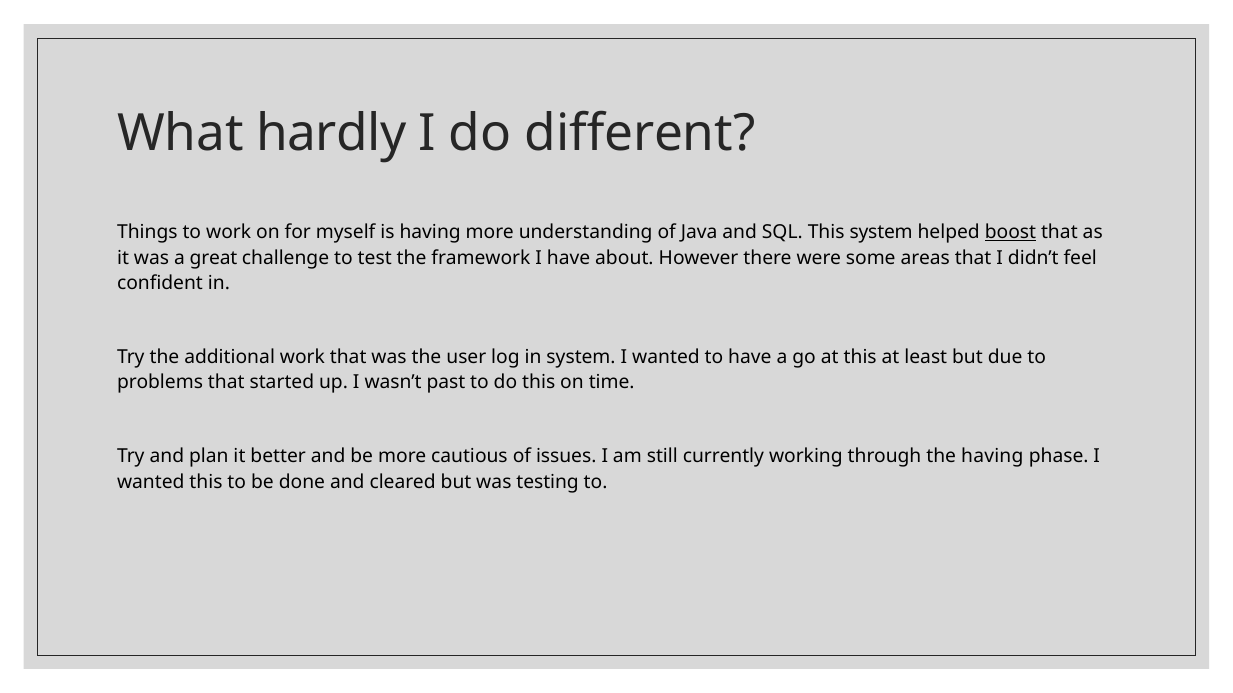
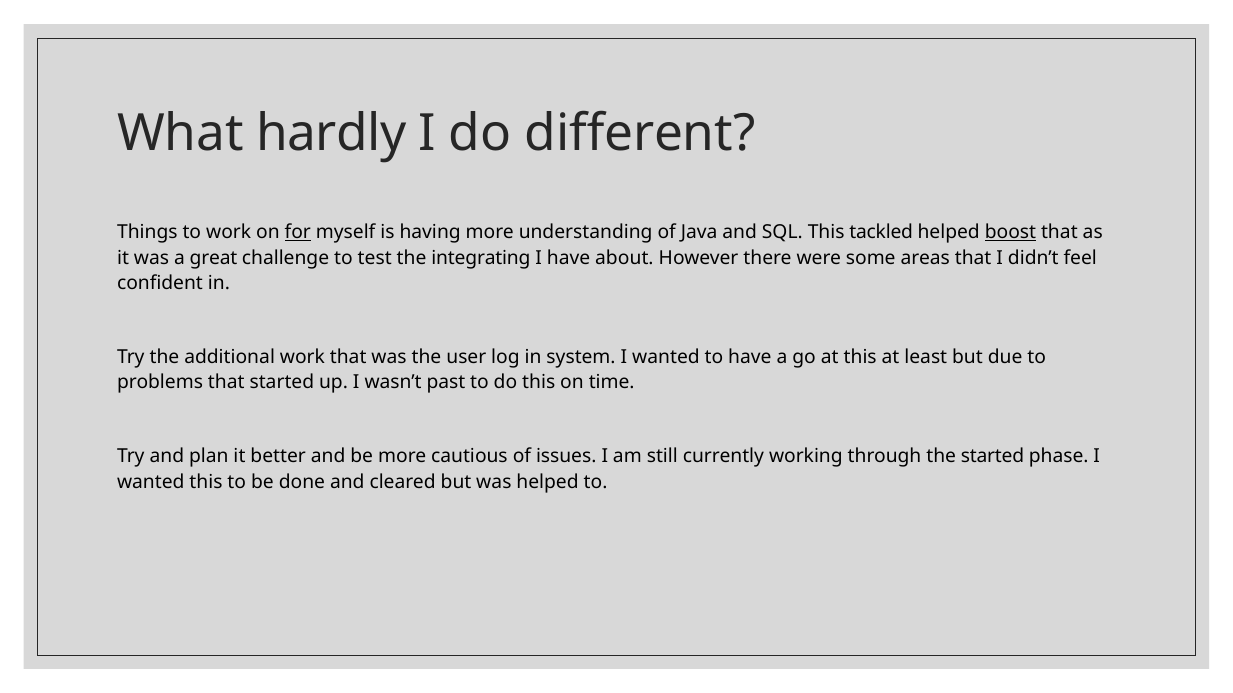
for underline: none -> present (298, 233)
This system: system -> tackled (881, 233)
framework: framework -> integrating (481, 258)
the having: having -> started (992, 457)
was testing: testing -> helped (548, 482)
